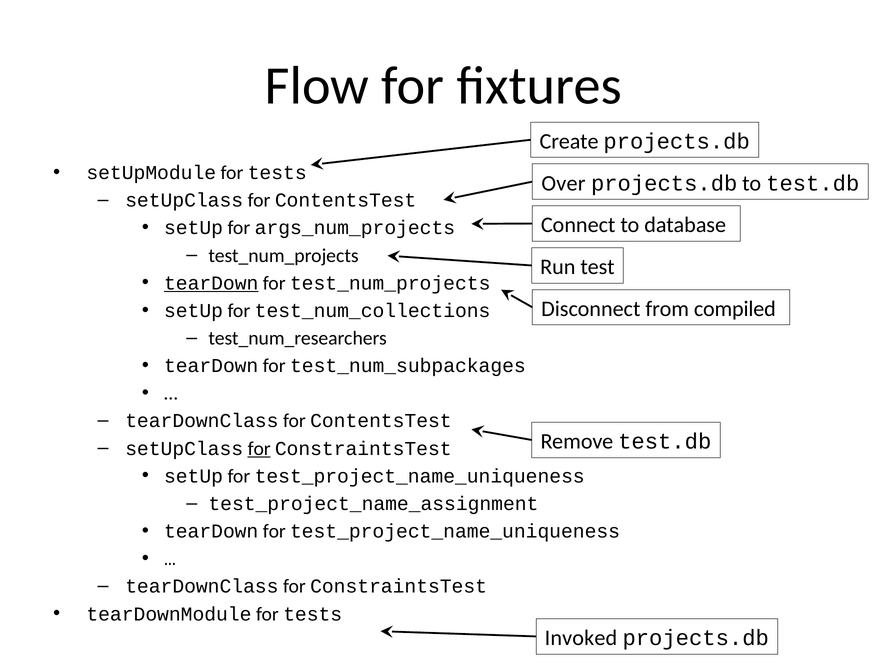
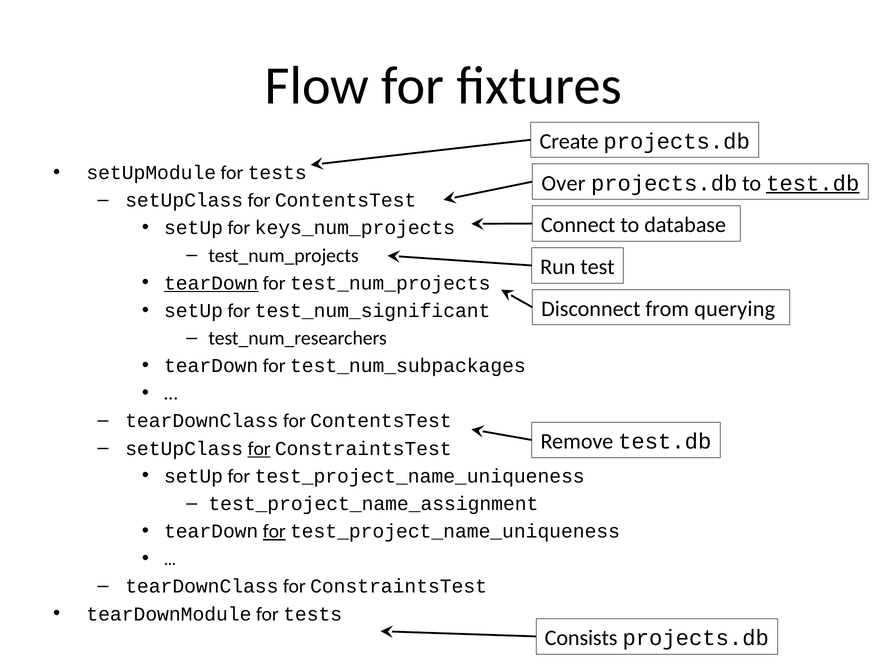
test.db underline: none -> present (813, 183)
args_num_projects: args_num_projects -> keys_num_projects (355, 228)
compiled: compiled -> querying (735, 309)
test_num_collections: test_num_collections -> test_num_significant (373, 311)
for underline: none -> present (274, 531)
Invoked: Invoked -> Consists (581, 638)
